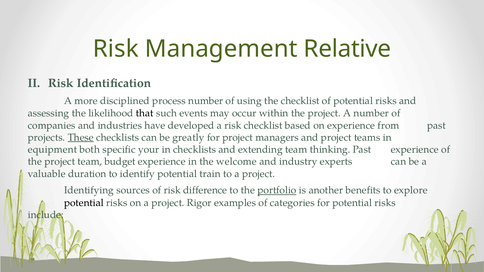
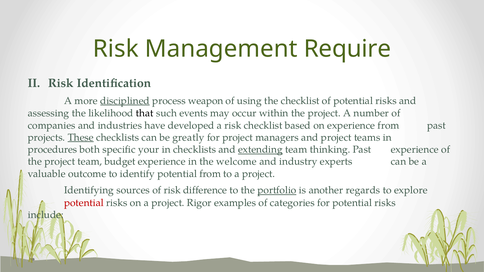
Relative: Relative -> Require (347, 49)
disciplined underline: none -> present (125, 101)
process number: number -> weapon (206, 101)
equipment: equipment -> procedures (53, 150)
extending underline: none -> present (260, 150)
duration: duration -> outcome (87, 174)
potential train: train -> from (210, 174)
benefits: benefits -> regards (363, 190)
potential colour: black -> red (84, 203)
